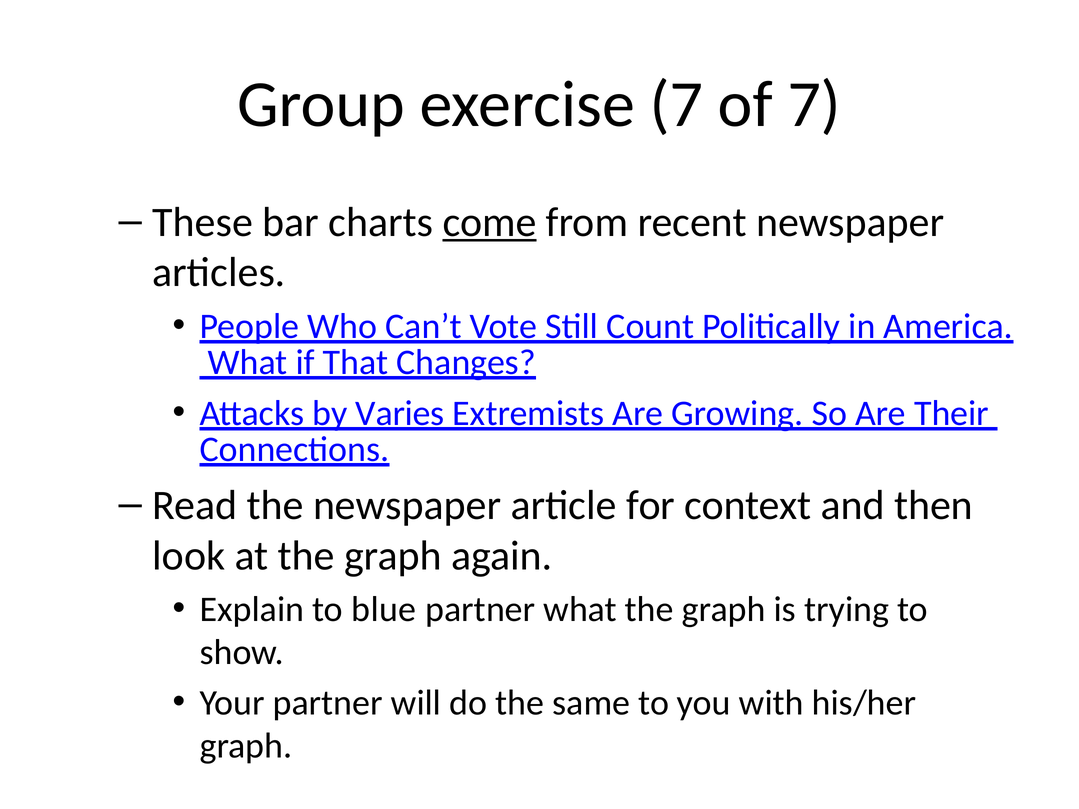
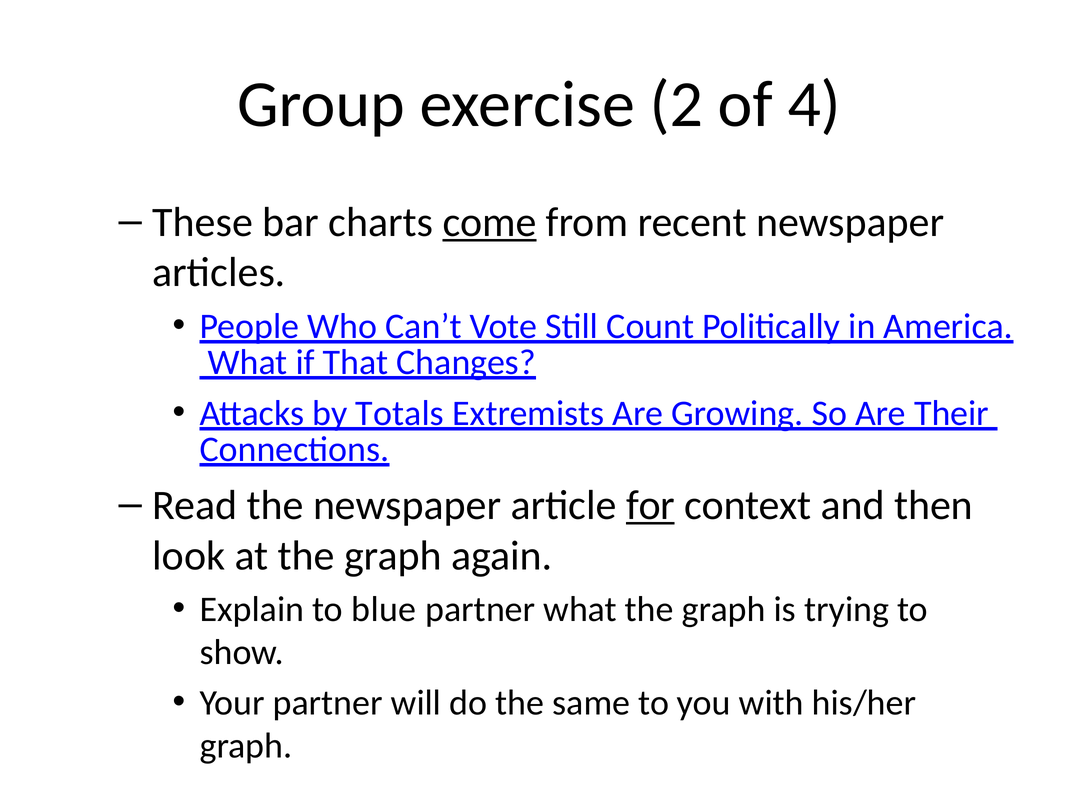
exercise 7: 7 -> 2 (676, 104)
of 7: 7 -> 4 (814, 104)
Varies: Varies -> Totals (400, 413)
for underline: none -> present (651, 506)
